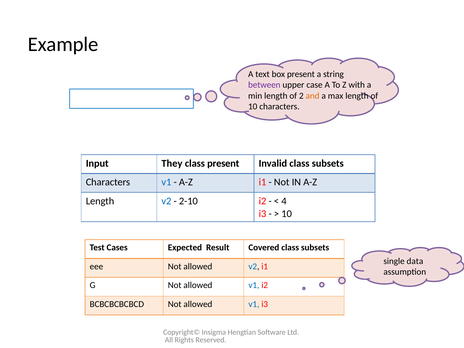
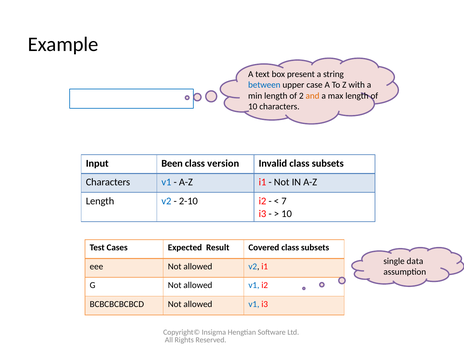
between colour: purple -> blue (264, 85)
They: They -> Been (172, 163)
class present: present -> version (223, 163)
4: 4 -> 7 (284, 201)
